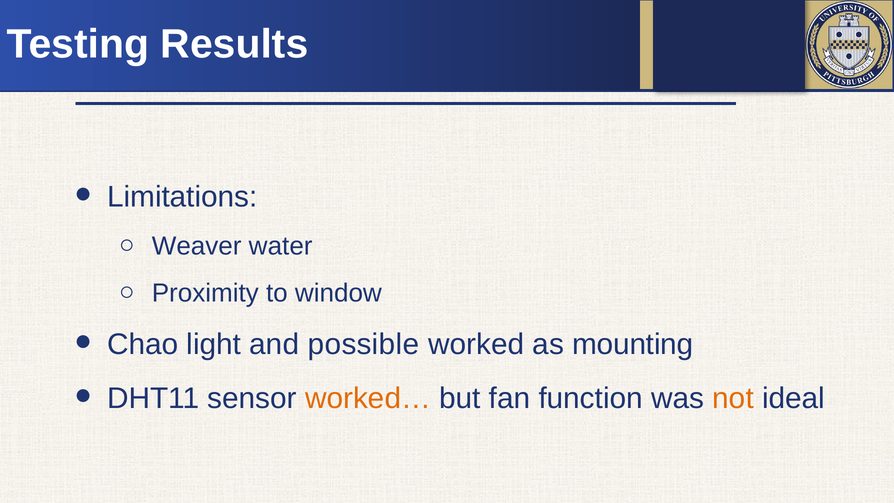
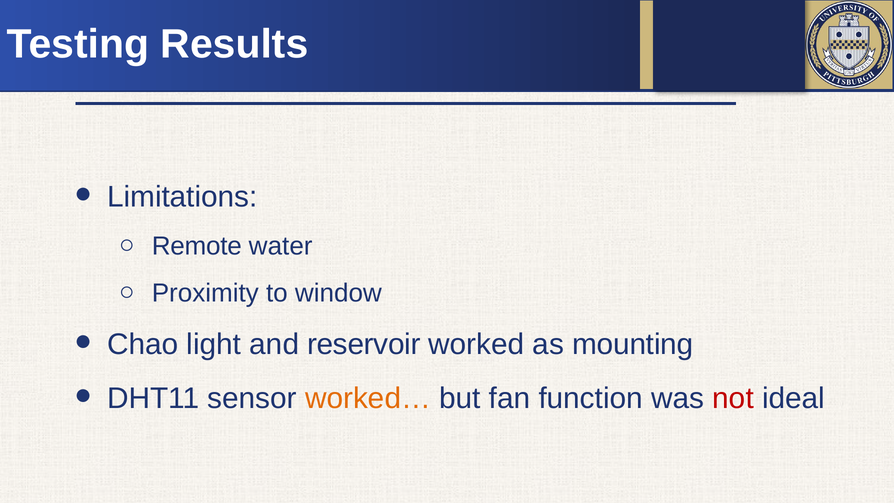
Weaver: Weaver -> Remote (197, 246)
possible: possible -> reservoir (364, 345)
not colour: orange -> red (733, 398)
